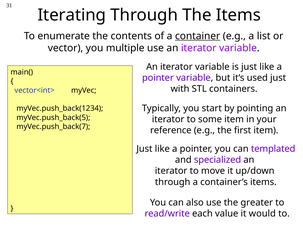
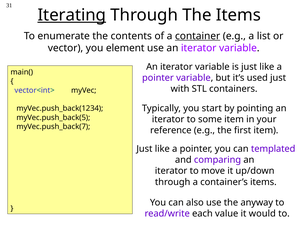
Iterating underline: none -> present (72, 15)
multiple: multiple -> element (125, 48)
specialized: specialized -> comparing (218, 160)
greater: greater -> anyway (257, 203)
